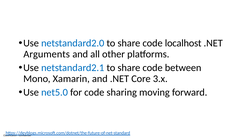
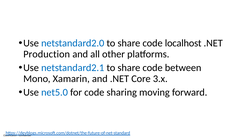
Arguments: Arguments -> Production (47, 54)
